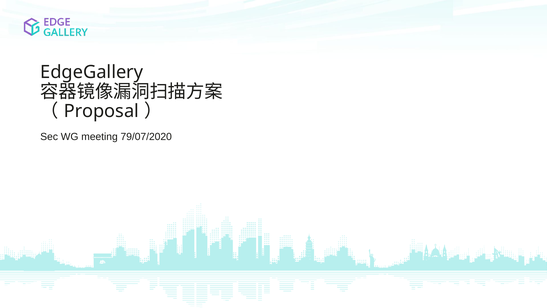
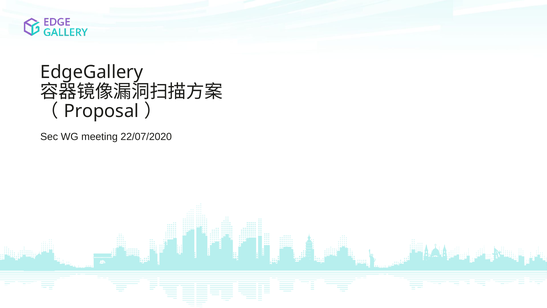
79/07/2020: 79/07/2020 -> 22/07/2020 (146, 136)
